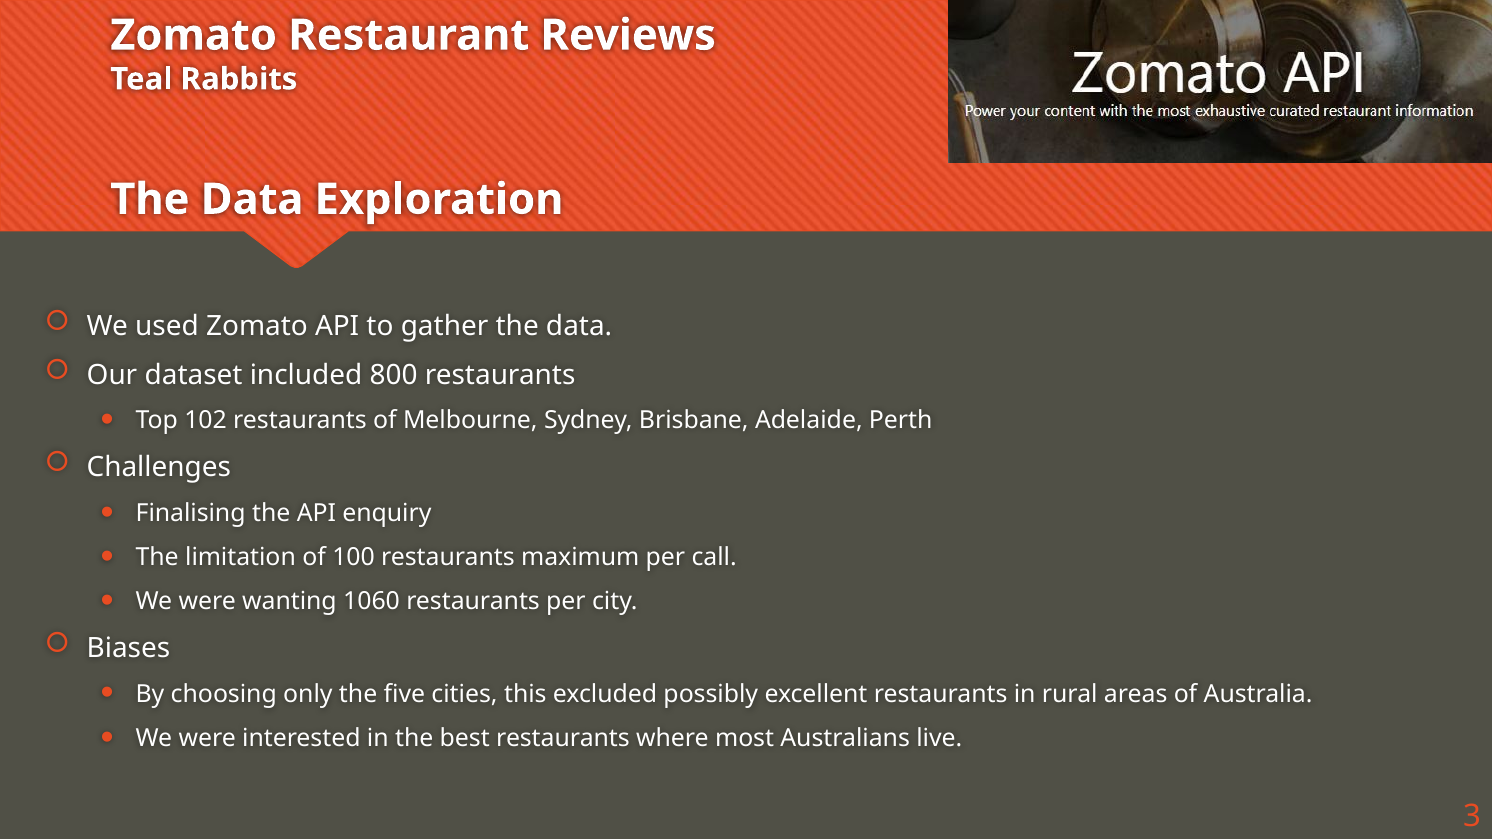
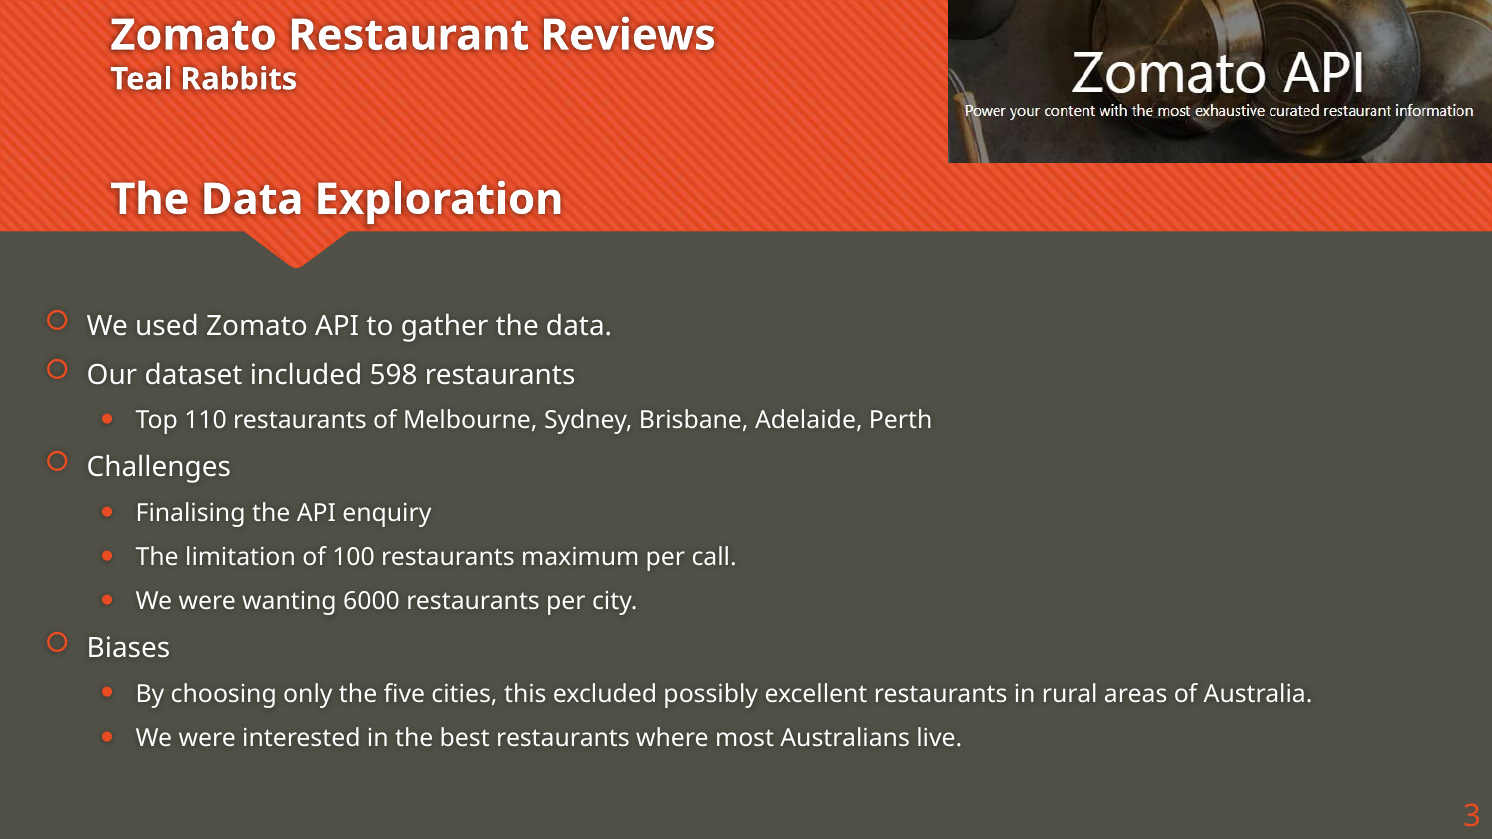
800: 800 -> 598 (394, 375)
102: 102 -> 110 (206, 421)
1060: 1060 -> 6000 (372, 601)
